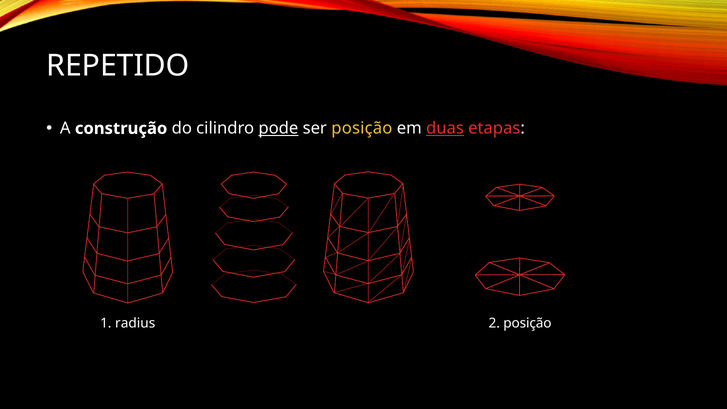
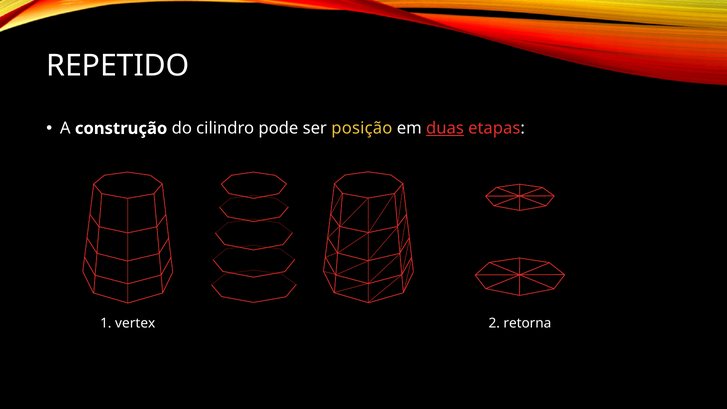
pode underline: present -> none (278, 128)
radius: radius -> vertex (135, 323)
2 posição: posição -> retorna (527, 323)
